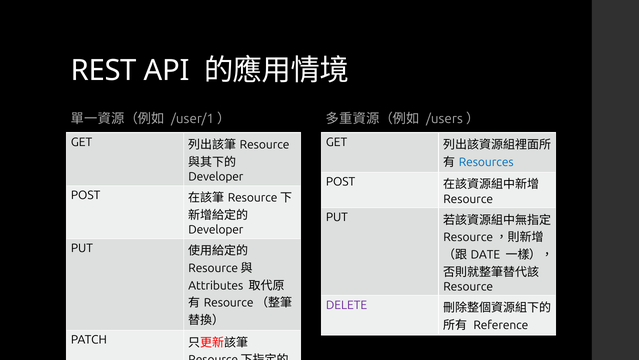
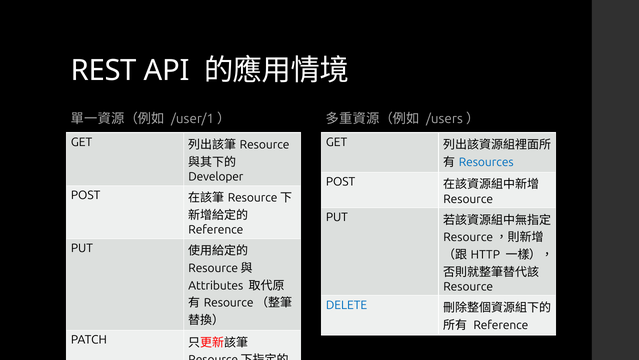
Developer: Developer -> Reference (216, 230)
DATE: DATE -> HTTP (485, 254)
DELETE colour: purple -> blue (347, 305)
